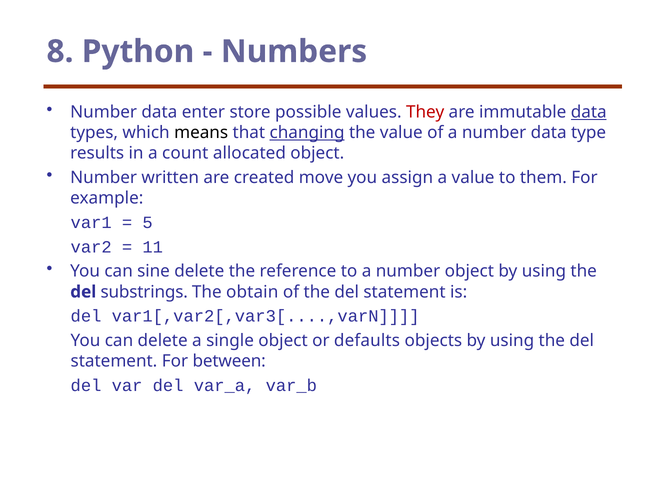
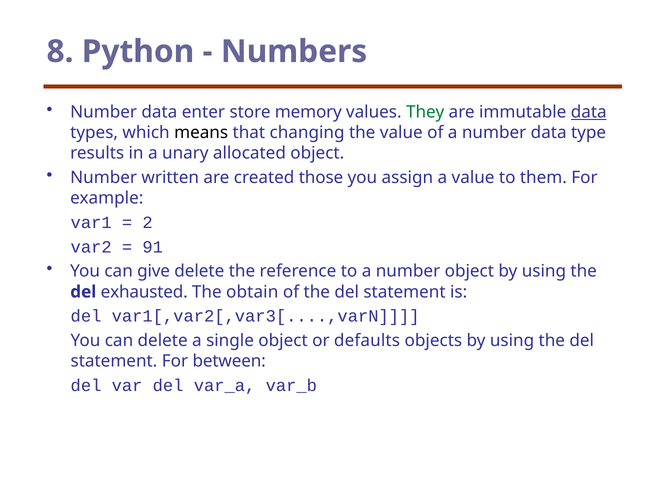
possible: possible -> memory (308, 112)
They colour: red -> green (425, 112)
changing underline: present -> none (307, 133)
count: count -> unary (185, 153)
move: move -> those (321, 178)
5: 5 -> 2 (148, 222)
11: 11 -> 91 (153, 247)
sine: sine -> give (154, 271)
substrings: substrings -> exhausted (144, 292)
